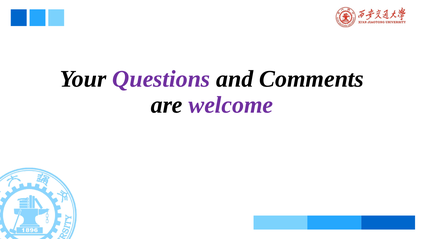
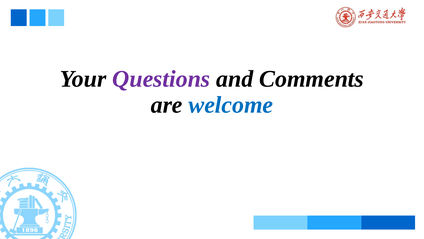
welcome colour: purple -> blue (231, 105)
